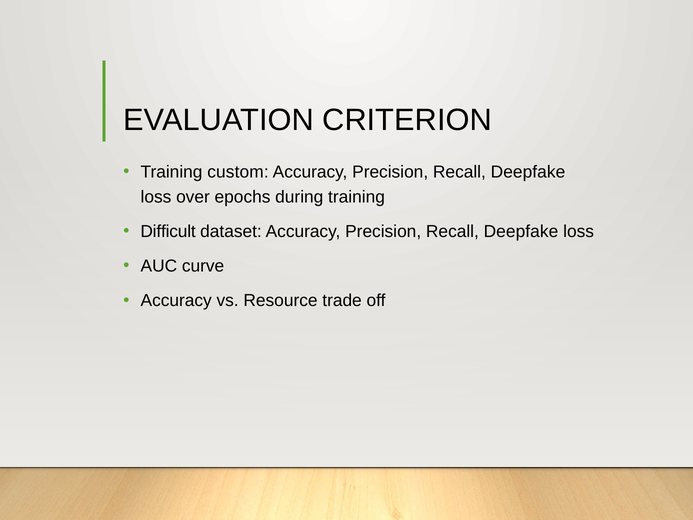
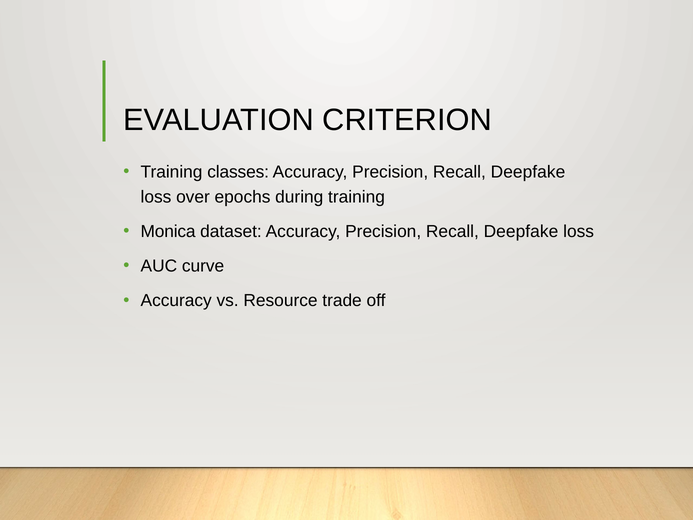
custom: custom -> classes (238, 172)
Difficult: Difficult -> Monica (168, 231)
